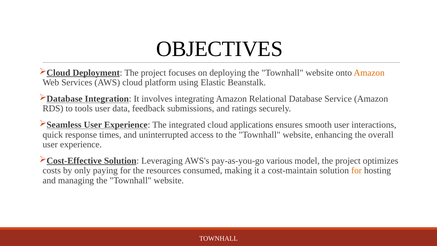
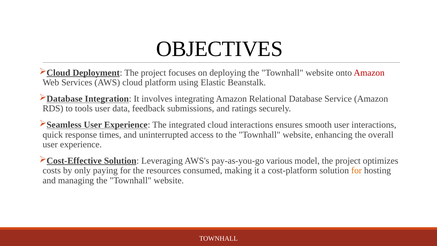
Amazon colour: orange -> red (369, 73)
cloud applications: applications -> interactions (252, 125)
cost-maintain: cost-maintain -> cost-platform (293, 170)
